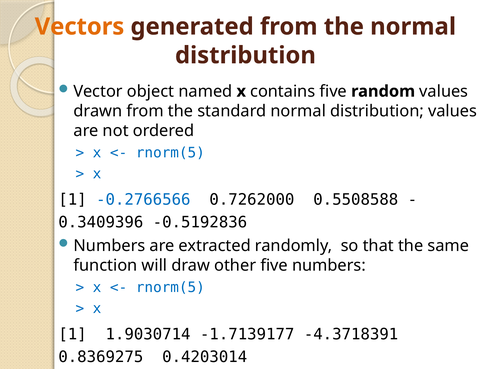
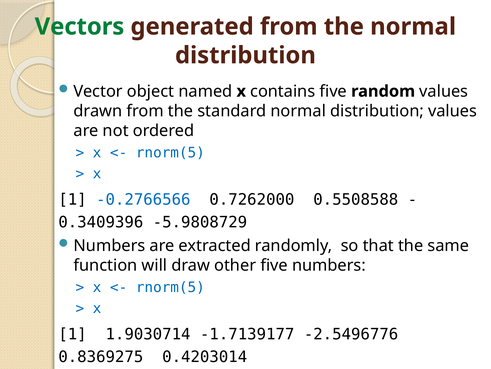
Vectors colour: orange -> green (79, 27)
-0.5192836: -0.5192836 -> -5.9808729 (200, 222)
-4.3718391: -4.3718391 -> -2.5496776 (351, 334)
